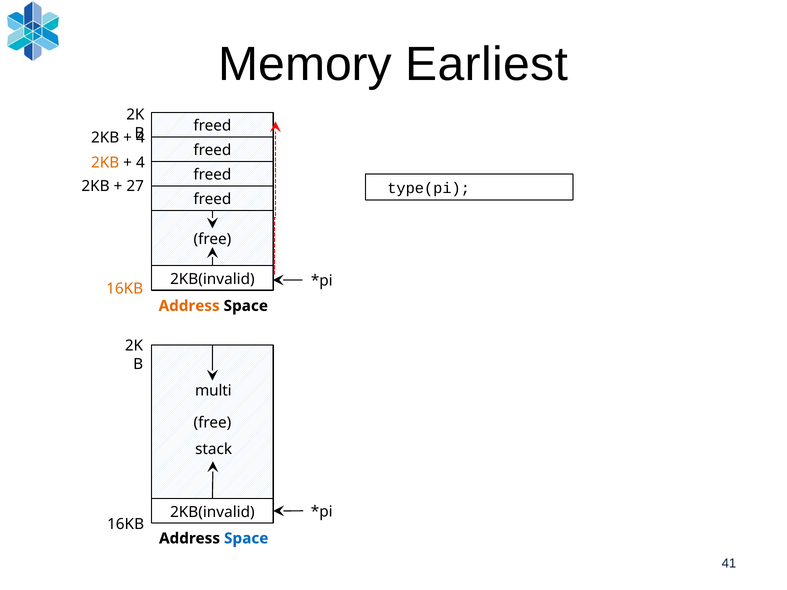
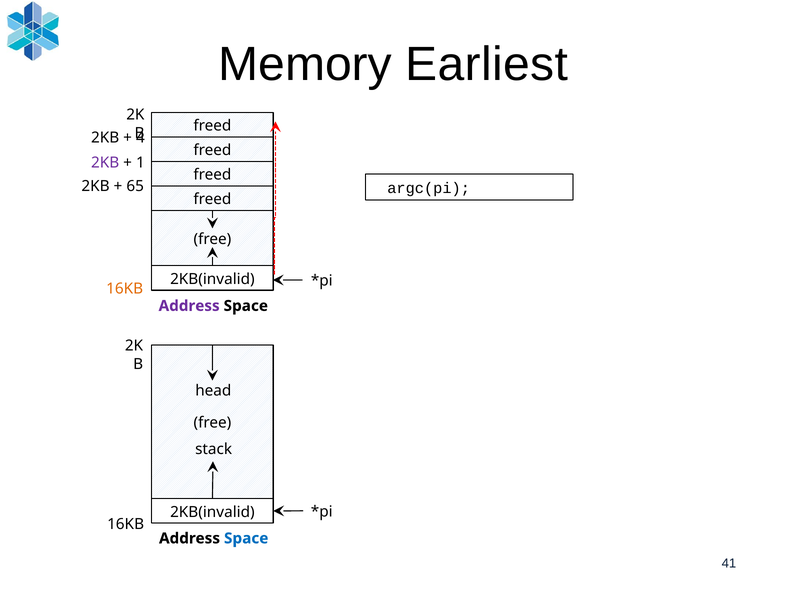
2KB colour: orange -> purple (105, 163)
4: 4 -> 1 (140, 163)
27: 27 -> 65 (135, 186)
type(pi: type(pi -> argc(pi (429, 188)
Address colour: orange -> purple (189, 306)
multi: multi -> head (213, 391)
